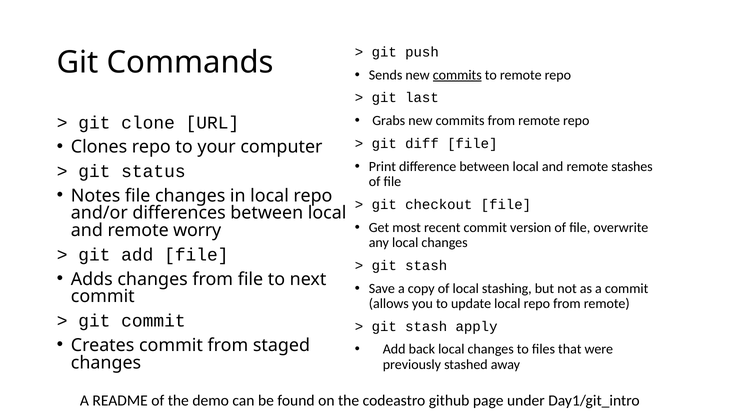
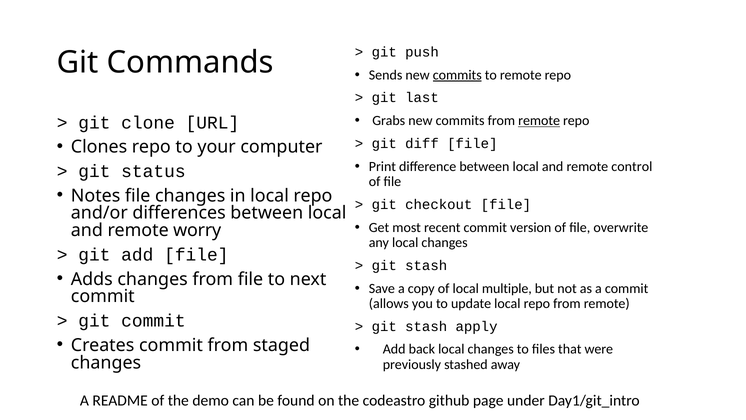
remote underline: none -> present (539, 121)
stashes: stashes -> control (632, 166)
stashing: stashing -> multiple (507, 288)
